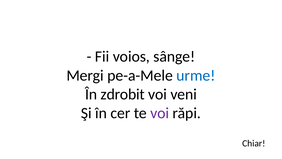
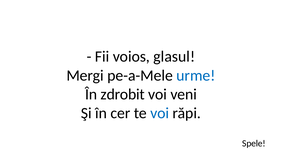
sânge: sânge -> glasul (174, 56)
voi colour: purple -> blue (160, 113)
Chiar: Chiar -> Spele (254, 143)
